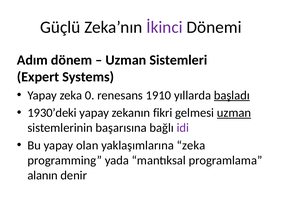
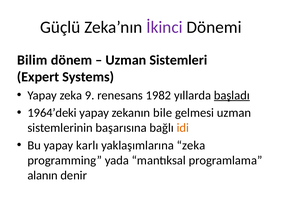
Adım: Adım -> Bilim (32, 60)
0: 0 -> 9 (90, 96)
1910: 1910 -> 1982 (158, 96)
1930’deki: 1930’deki -> 1964’deki (52, 113)
fikri: fikri -> bile (163, 113)
uzman underline: present -> none (234, 113)
idi colour: purple -> orange (183, 128)
olan: olan -> karlı (87, 146)
